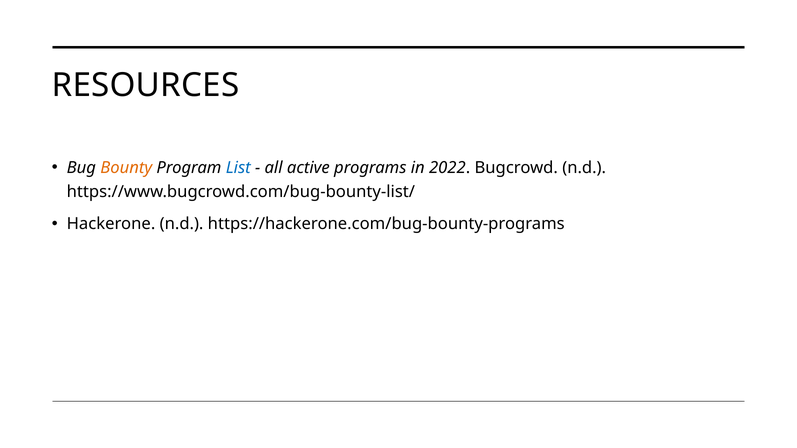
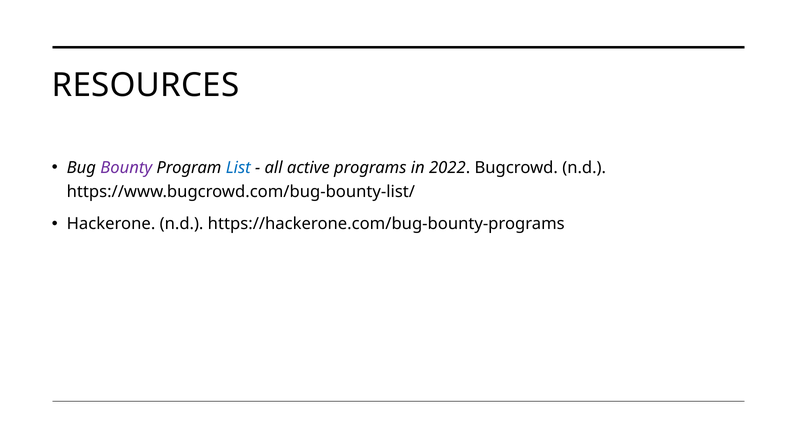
Bounty colour: orange -> purple (126, 168)
